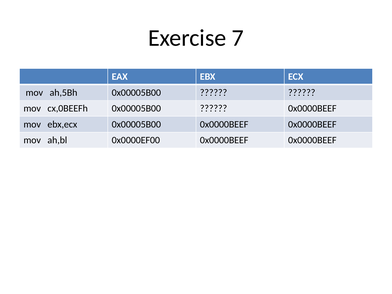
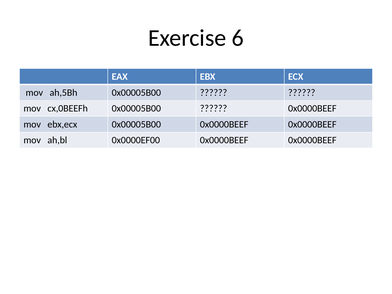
7: 7 -> 6 (238, 38)
